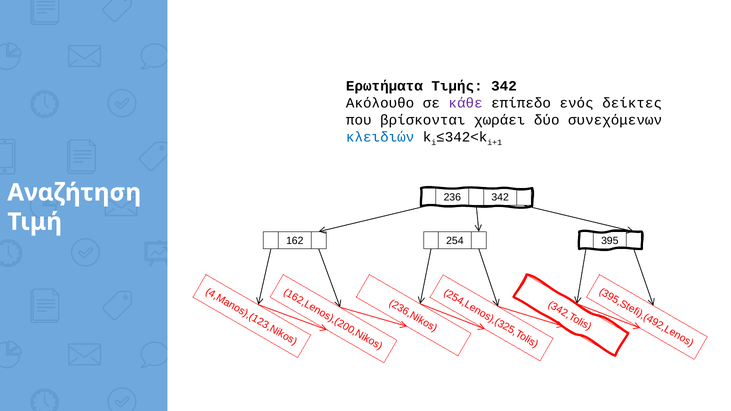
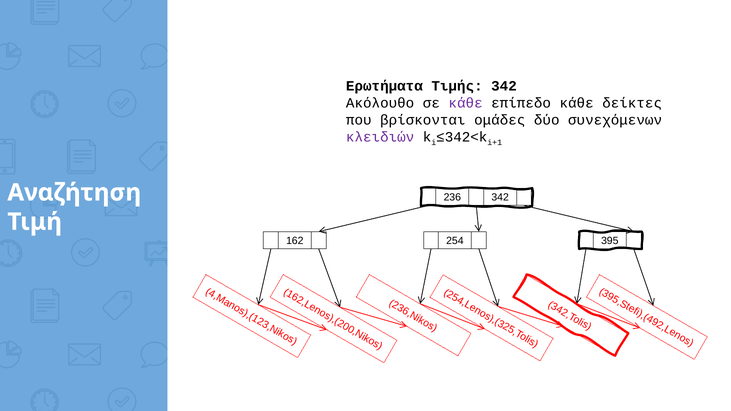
επίπεδο ενός: ενός -> κάθε (577, 103)
χωράει: χωράει -> ομάδες (500, 120)
κλειδιών colour: blue -> purple (380, 137)
